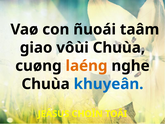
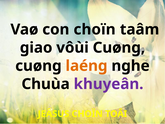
con ñuoái: ñuoái -> choïn (95, 29)
vôùi Chuùa: Chuùa -> Cuøng (119, 48)
khuyeân colour: blue -> purple (109, 84)
